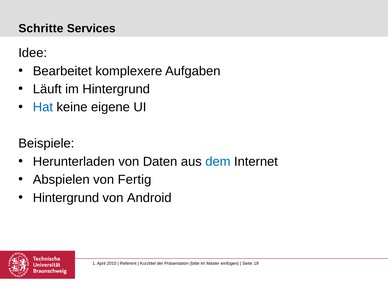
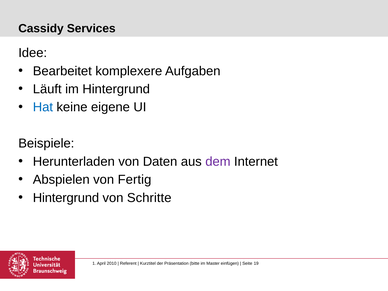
Schritte: Schritte -> Cassidy (41, 28)
dem colour: blue -> purple (218, 162)
Android: Android -> Schritte (149, 198)
